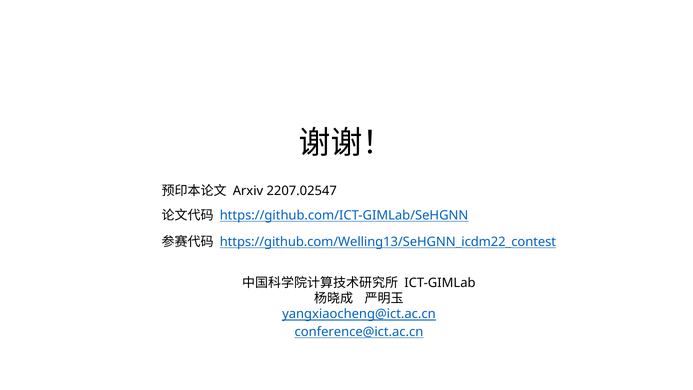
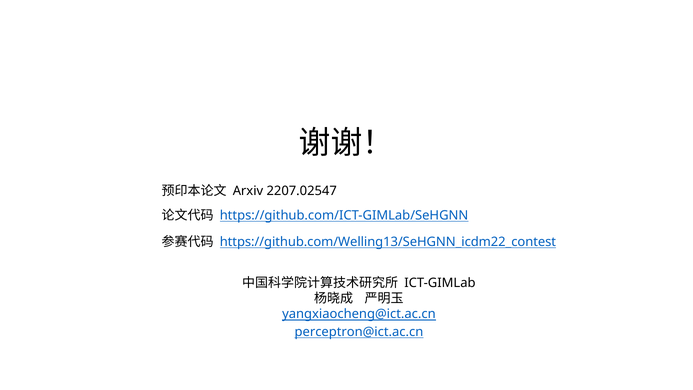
conference@ict.ac.cn: conference@ict.ac.cn -> perceptron@ict.ac.cn (359, 332)
